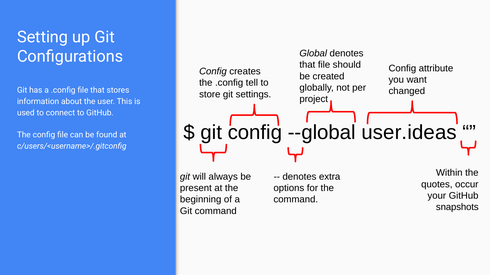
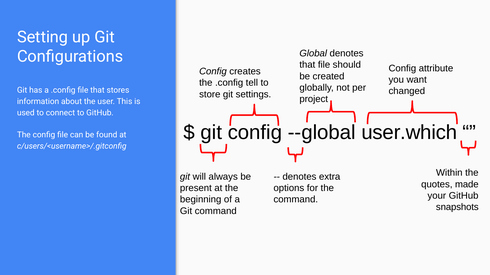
user.ideas: user.ideas -> user.which (409, 133)
occur: occur -> made (467, 185)
